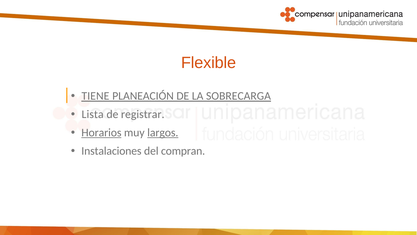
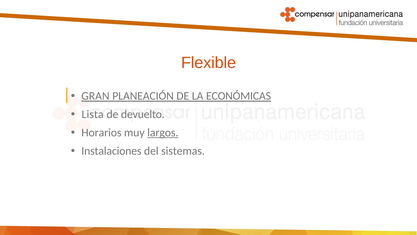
TIENE: TIENE -> GRAN (95, 96)
SOBRECARGA: SOBRECARGA -> ECONÓMICAS (239, 96)
registrar: registrar -> devuelto (143, 114)
Horarios underline: present -> none (101, 133)
compran: compran -> sistemas (183, 151)
